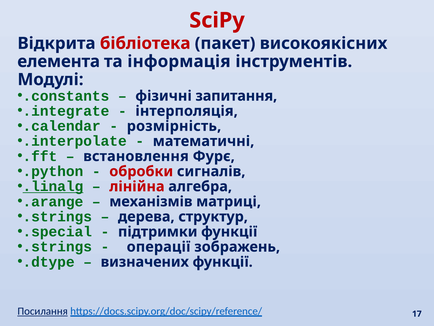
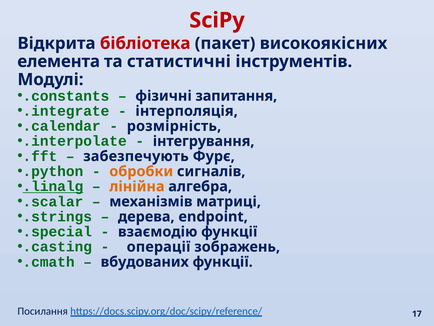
інформація: інформація -> статистичні (179, 61)
математичні: математичні -> інтегрування (204, 141)
встановлення: встановлення -> забезпечують (136, 156)
обробки colour: red -> orange (141, 171)
лінійна colour: red -> orange (137, 186)
.arange: .arange -> .scalar (53, 201)
структур: структур -> endpoint (213, 216)
підтримки: підтримки -> взаємодію (158, 231)
.strings: .strings -> .casting (57, 246)
.dtype: .dtype -> .cmath (49, 262)
визначених: визначених -> вбудованих (145, 262)
Посилання underline: present -> none (43, 311)
